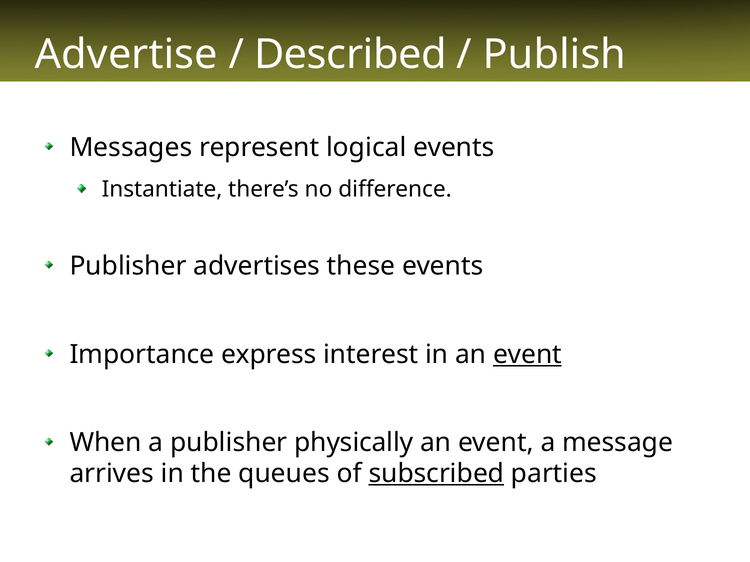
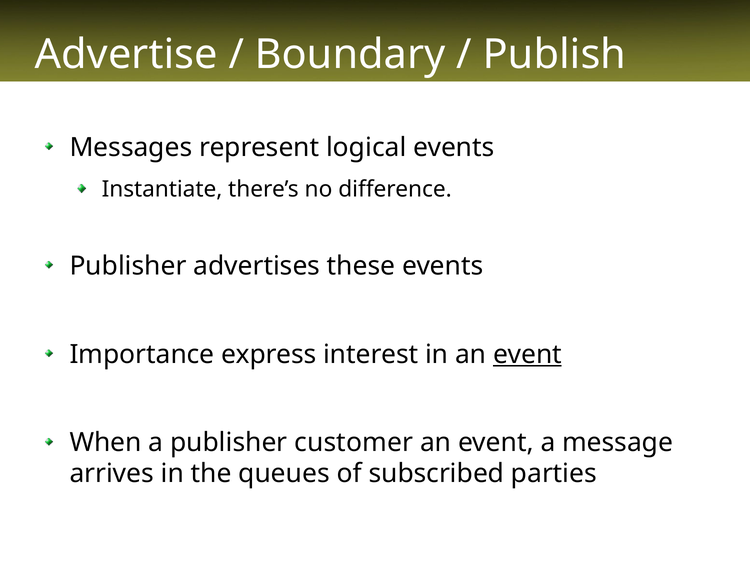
Described: Described -> Boundary (350, 54)
physically: physically -> customer (354, 443)
subscribed underline: present -> none (436, 474)
